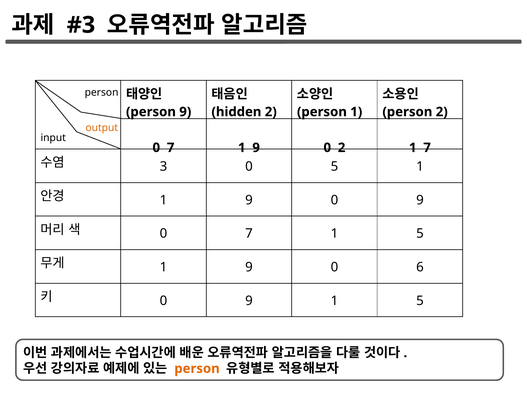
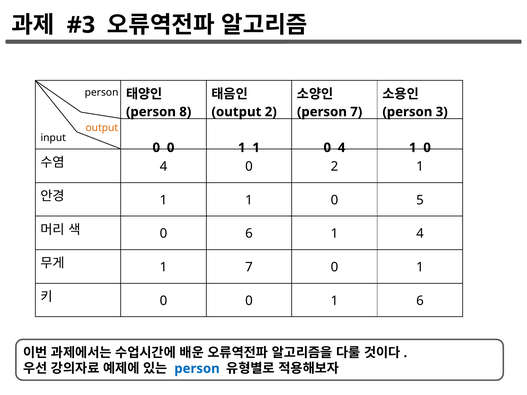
person 9: 9 -> 8 (185, 112)
hidden: hidden -> output (236, 112)
person 1: 1 -> 7 (356, 112)
person 2: 2 -> 3 (442, 112)
7: 7 -> 0 (171, 148)
9: 9 -> 1 (256, 148)
0 2: 2 -> 4 (342, 148)
7: 7 -> 0 (427, 148)
3: 3 -> 4 (164, 167)
0 5: 5 -> 2 (334, 167)
9: 9 -> 1 (249, 200)
9: 9 -> 5 (420, 200)
7: 7 -> 6 (249, 234)
5: 5 -> 4 (420, 234)
9: 9 -> 7 (249, 267)
6: 6 -> 1 (420, 267)
9: 9 -> 0 (249, 301)
5: 5 -> 6 (420, 301)
person colour: orange -> blue (197, 369)
